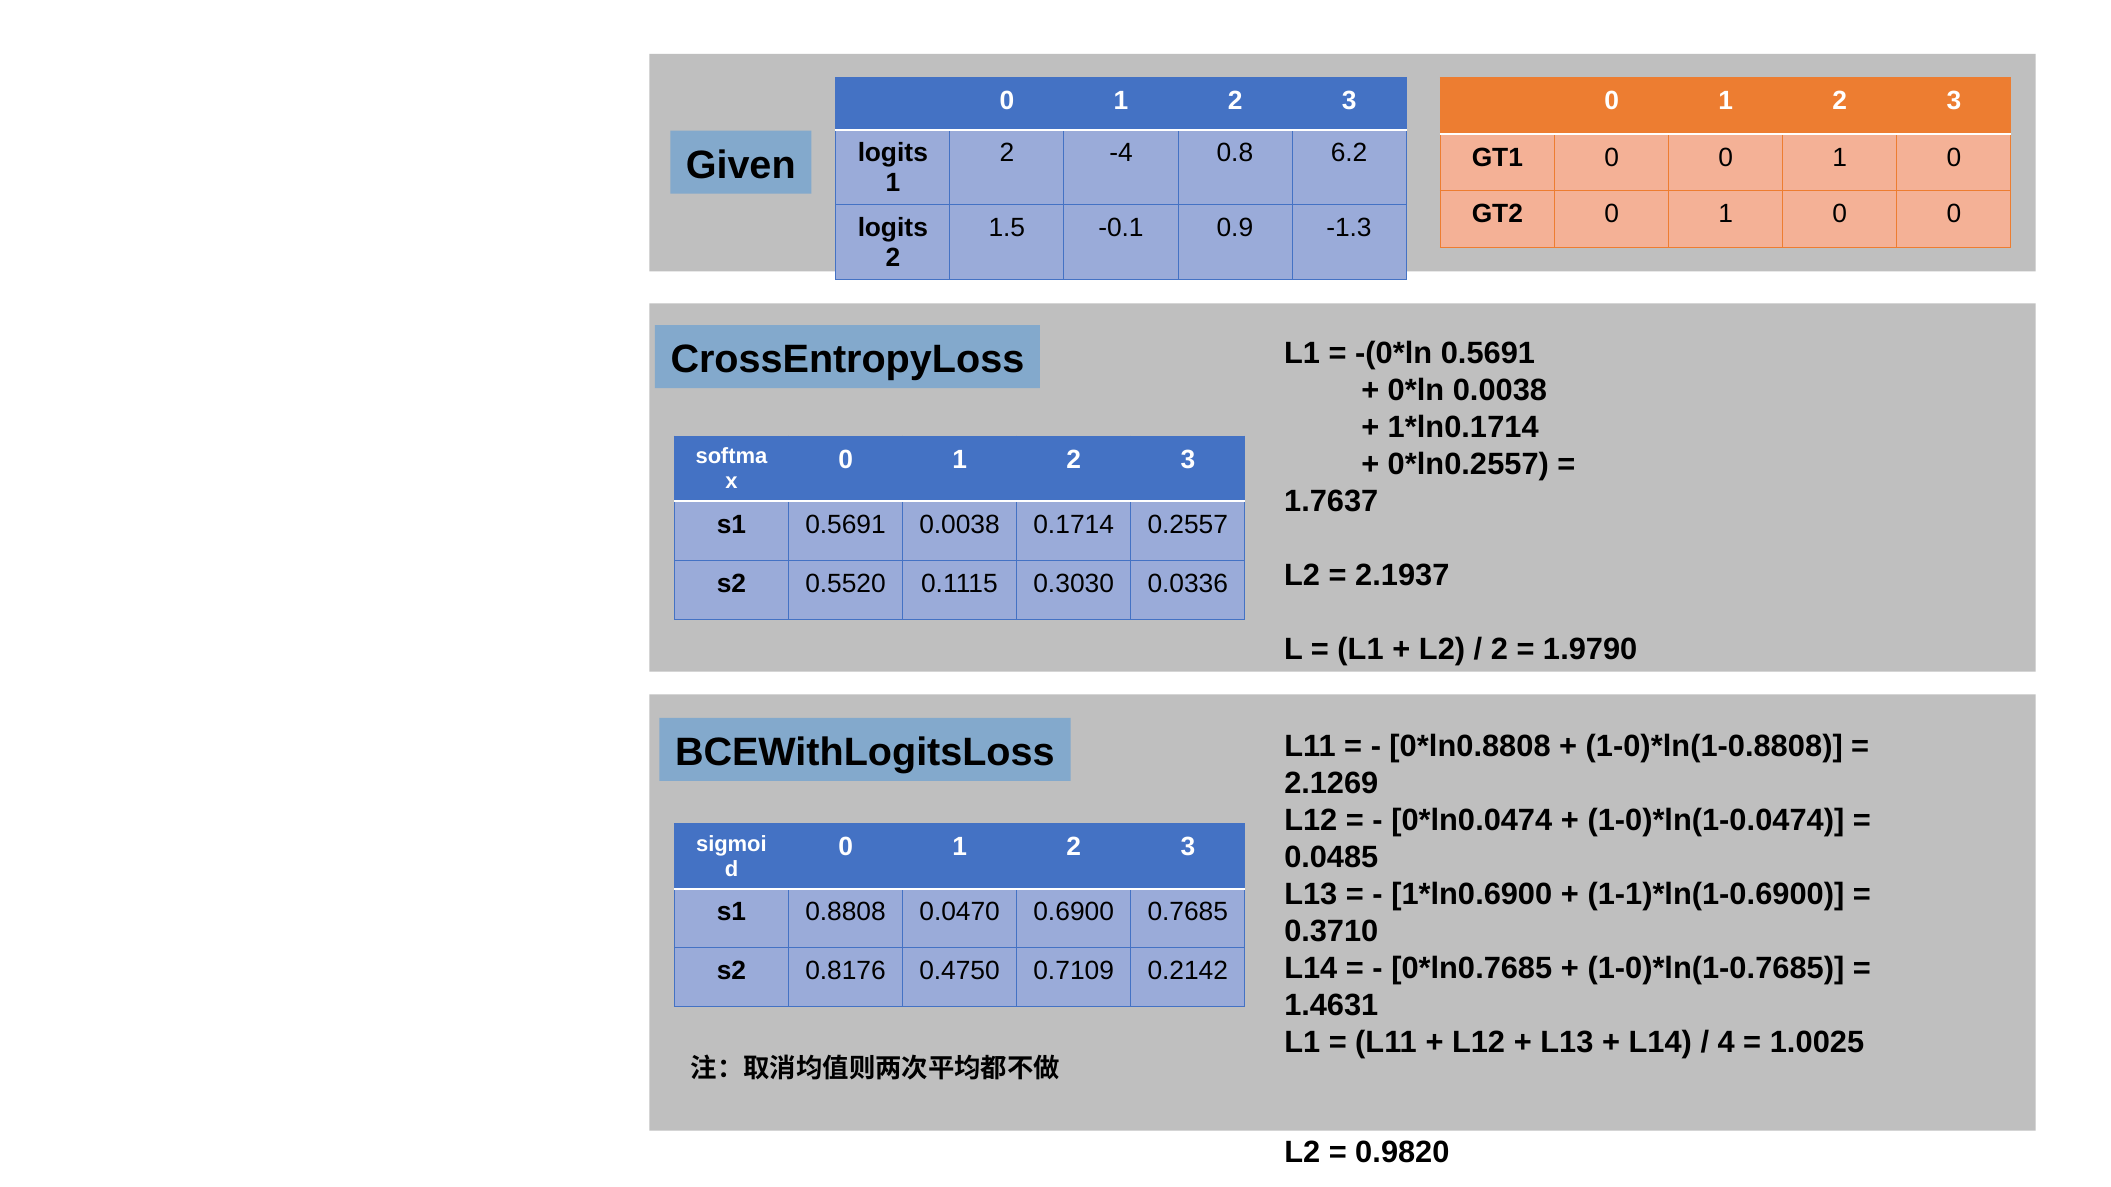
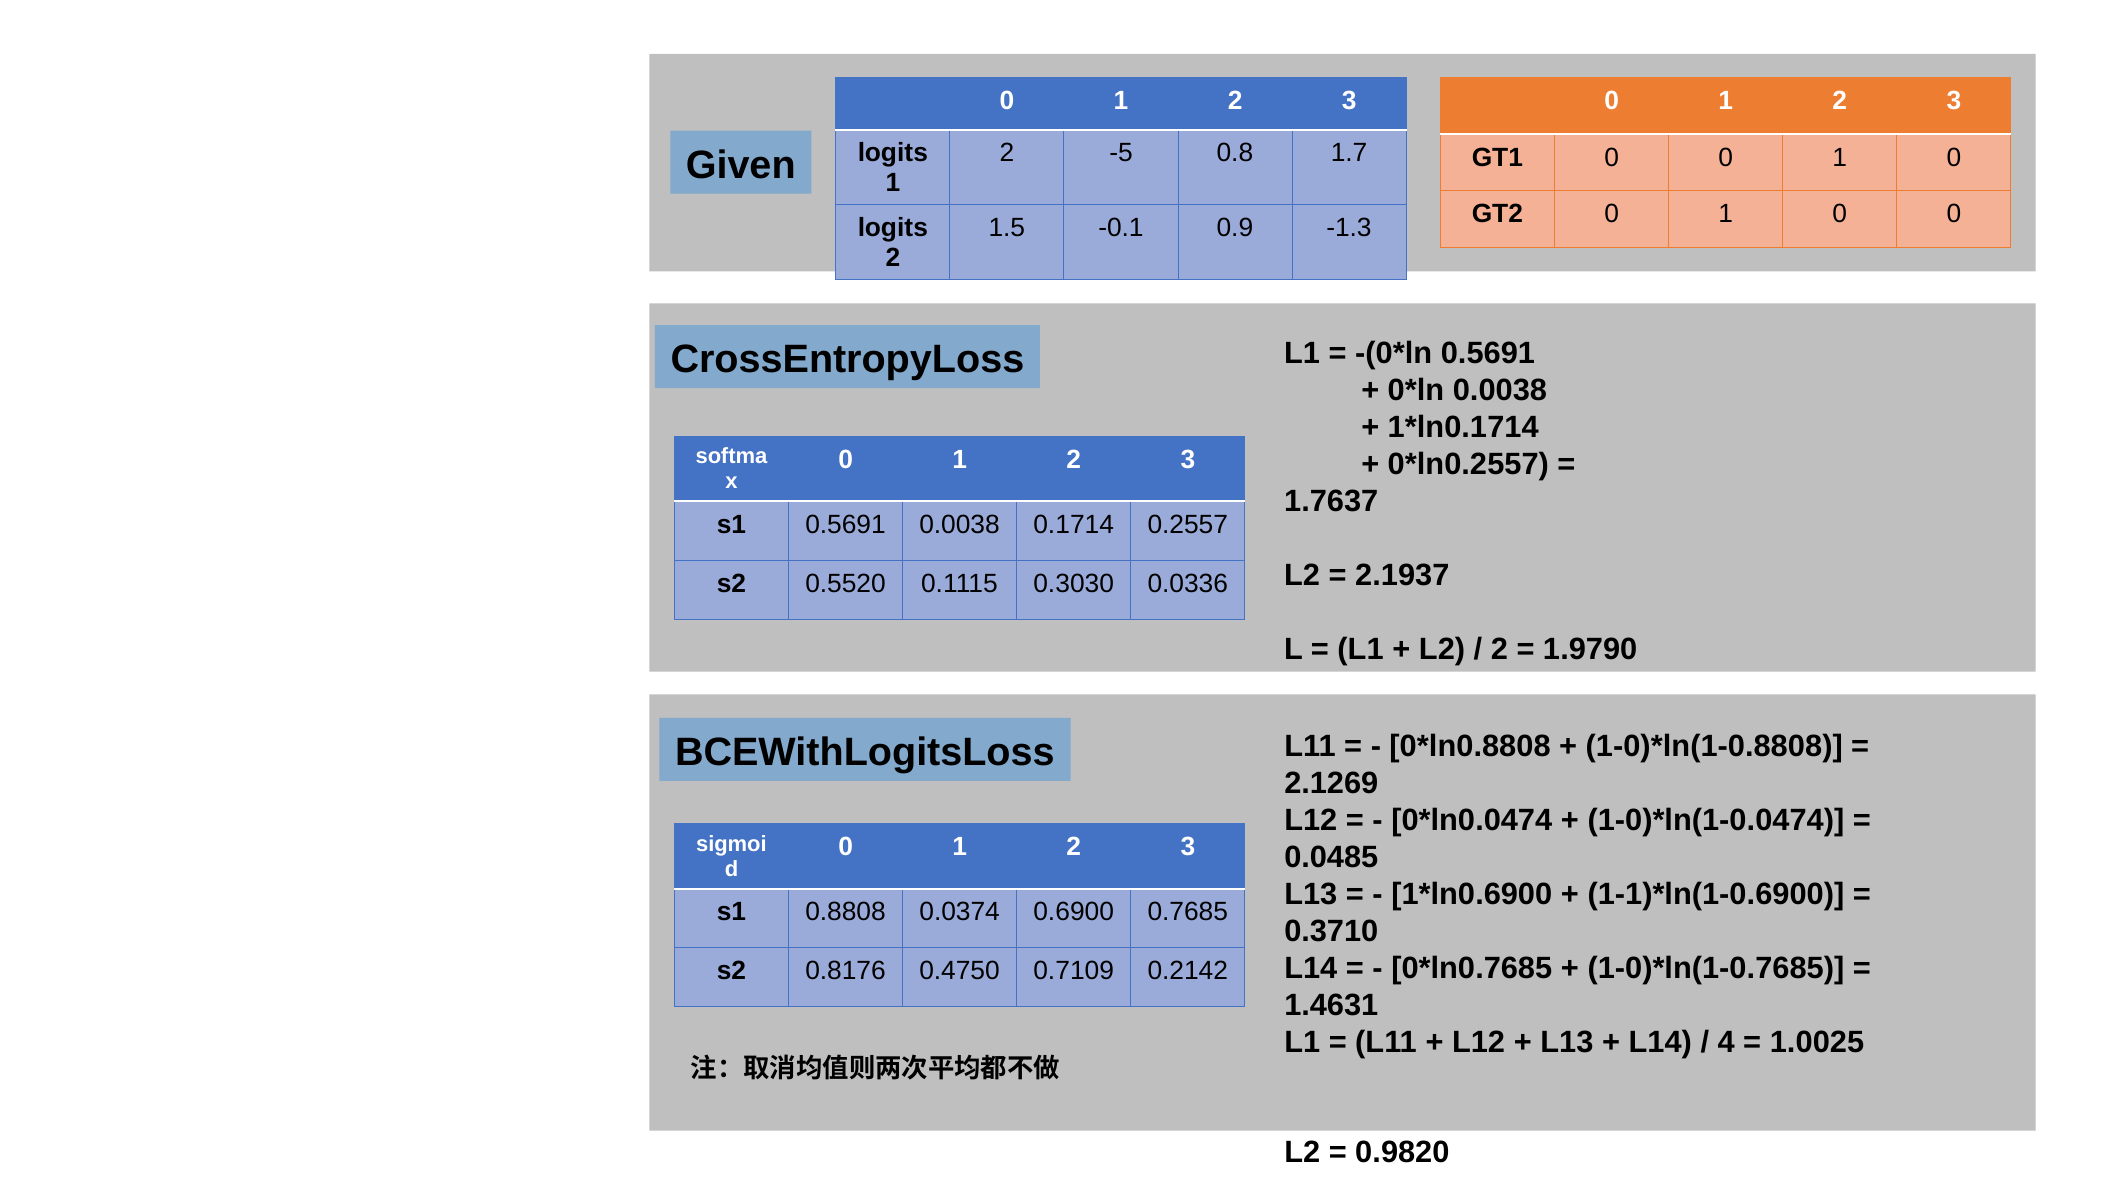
-4: -4 -> -5 (1121, 153)
6.2: 6.2 -> 1.7 (1349, 153)
0.0470: 0.0470 -> 0.0374 (960, 913)
